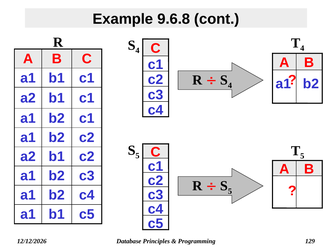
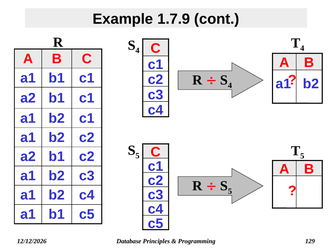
9.6.8: 9.6.8 -> 1.7.9 (174, 19)
